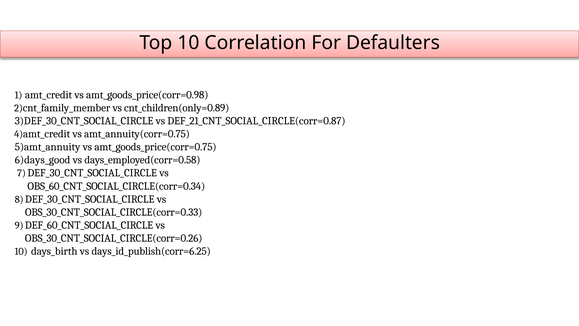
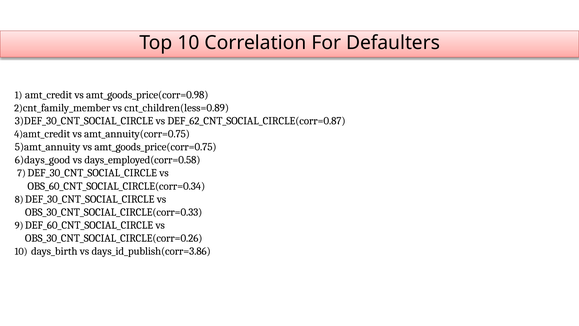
cnt_children(only=0.89: cnt_children(only=0.89 -> cnt_children(less=0.89 (177, 108)
DEF_21_CNT_SOCIAL_CIRCLE(corr=0.87: DEF_21_CNT_SOCIAL_CIRCLE(corr=0.87 -> DEF_62_CNT_SOCIAL_CIRCLE(corr=0.87 (256, 121)
days_id_publish(corr=6.25: days_id_publish(corr=6.25 -> days_id_publish(corr=3.86 (151, 251)
